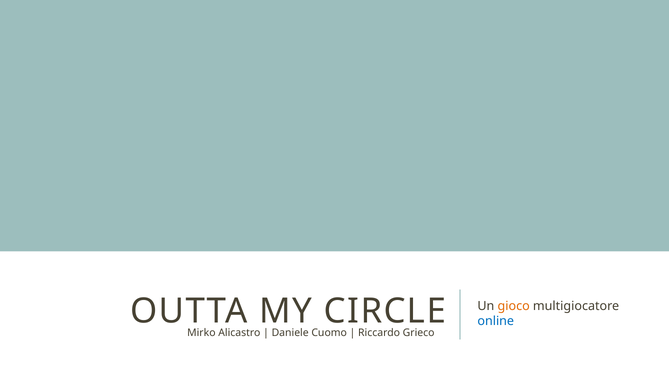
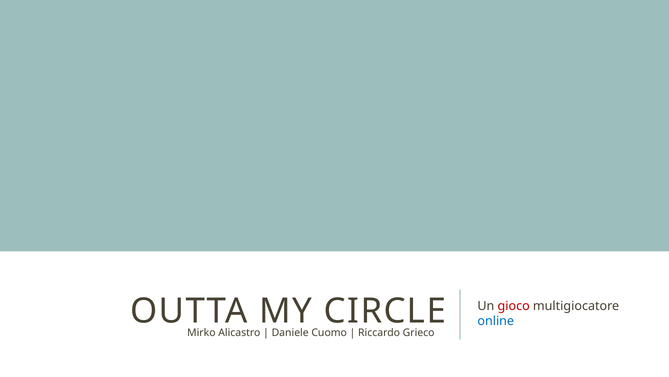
gioco colour: orange -> red (514, 306)
